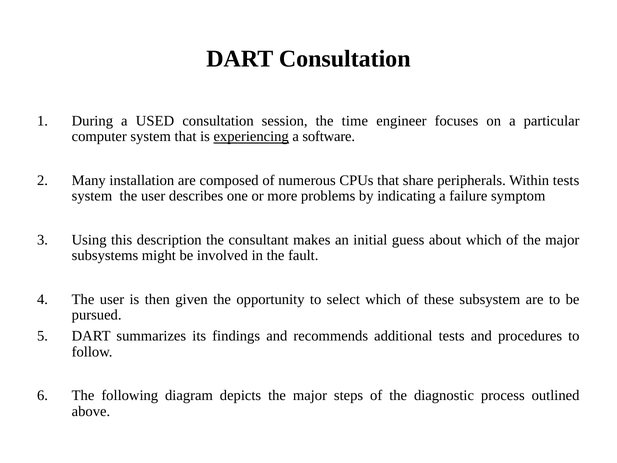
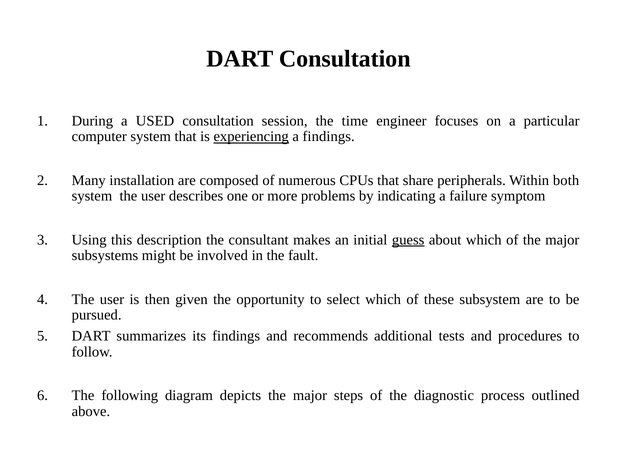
a software: software -> findings (329, 137)
Within tests: tests -> both (566, 180)
guess underline: none -> present (408, 240)
